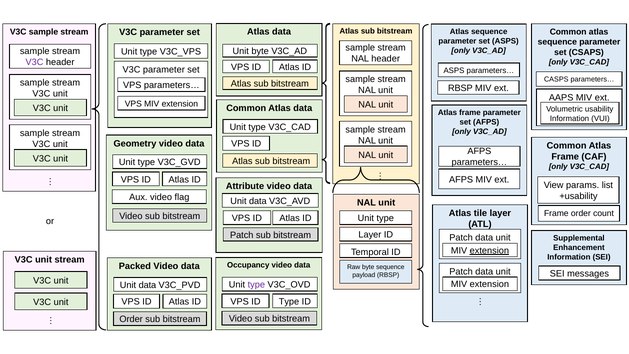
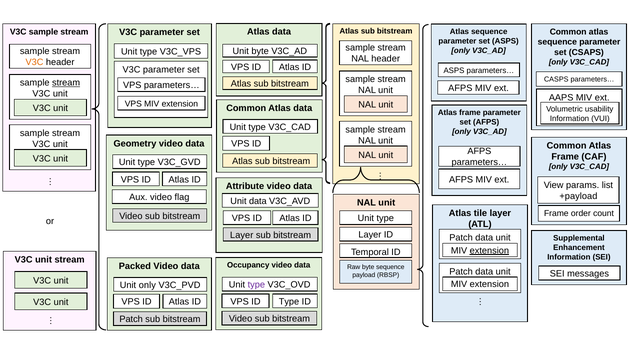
V3C colour: purple -> orange (34, 62)
stream underline: none -> present (66, 83)
RBSP: RBSP -> AFPS (460, 88)
+usability: +usability -> +payload (578, 196)
Patch: Patch -> Layer (242, 235)
data: data -> only (147, 285)
Order: Order -> Patch (131, 319)
